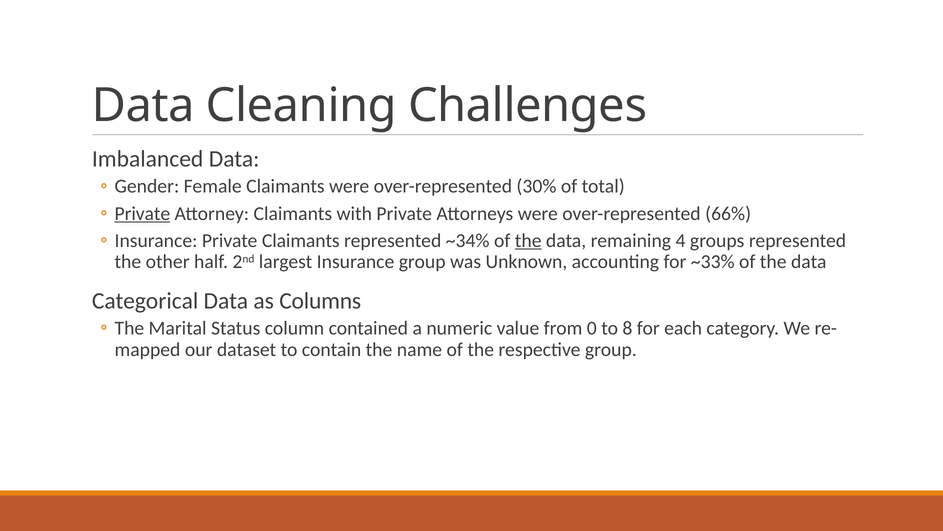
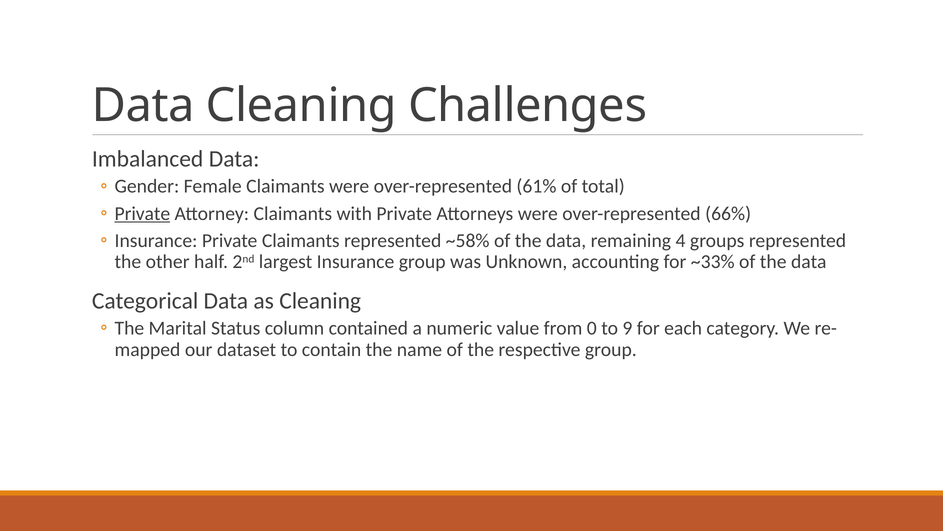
30%: 30% -> 61% (536, 186)
~34%: ~34% -> ~58% (468, 240)
the underline: present -> none (528, 240)
as Columns: Columns -> Cleaning (320, 301)
8: 8 -> 9 (627, 328)
